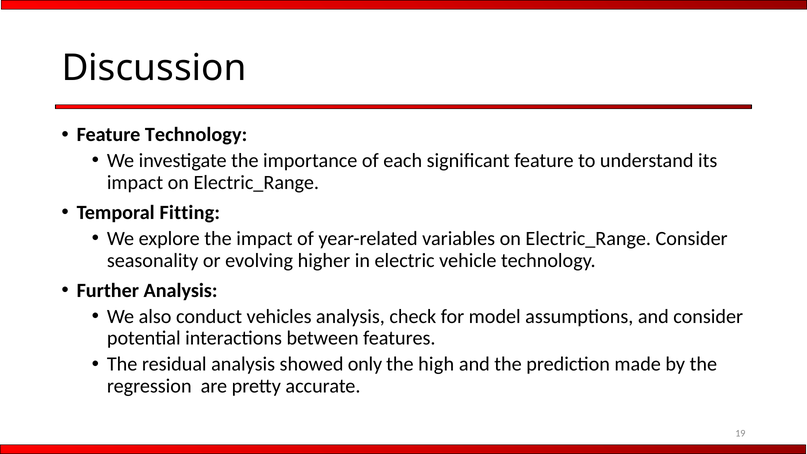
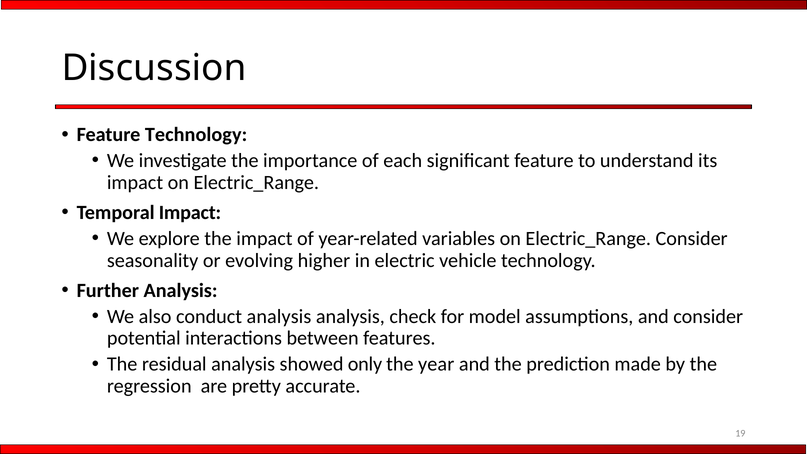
Temporal Fitting: Fitting -> Impact (190, 213)
conduct vehicles: vehicles -> analysis (279, 317)
high: high -> year (436, 364)
